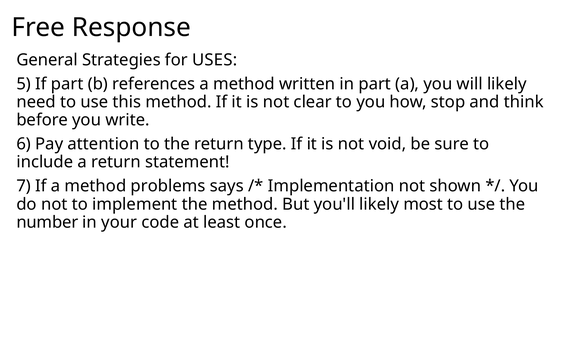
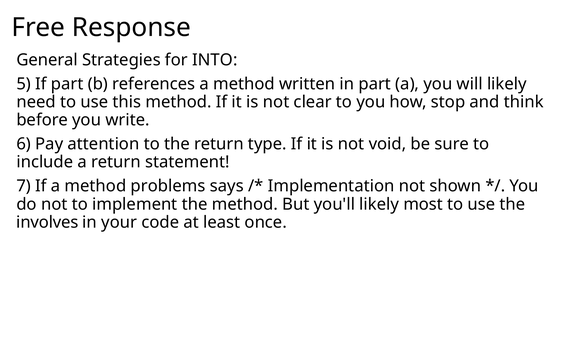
USES: USES -> INTO (215, 60)
number: number -> involves (47, 222)
